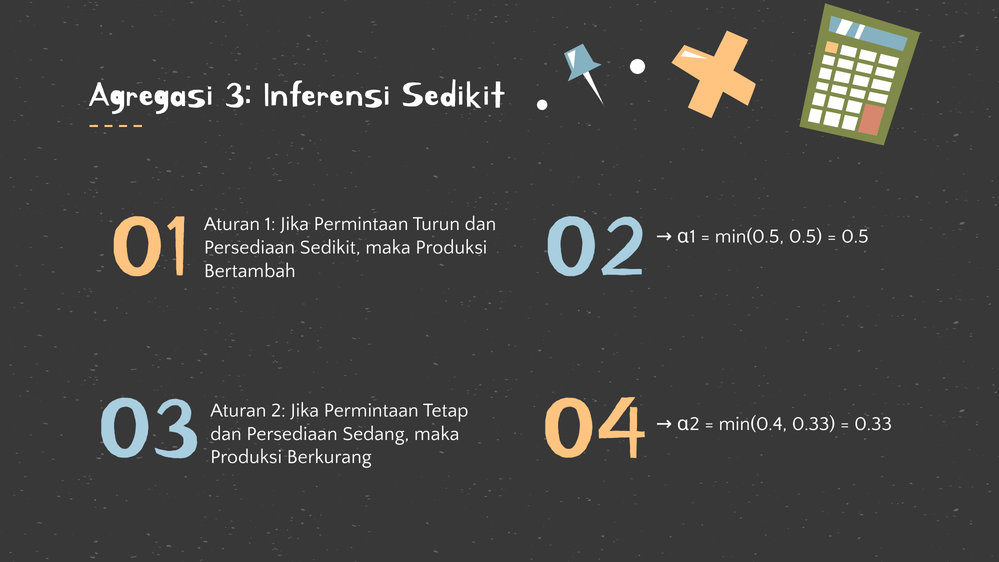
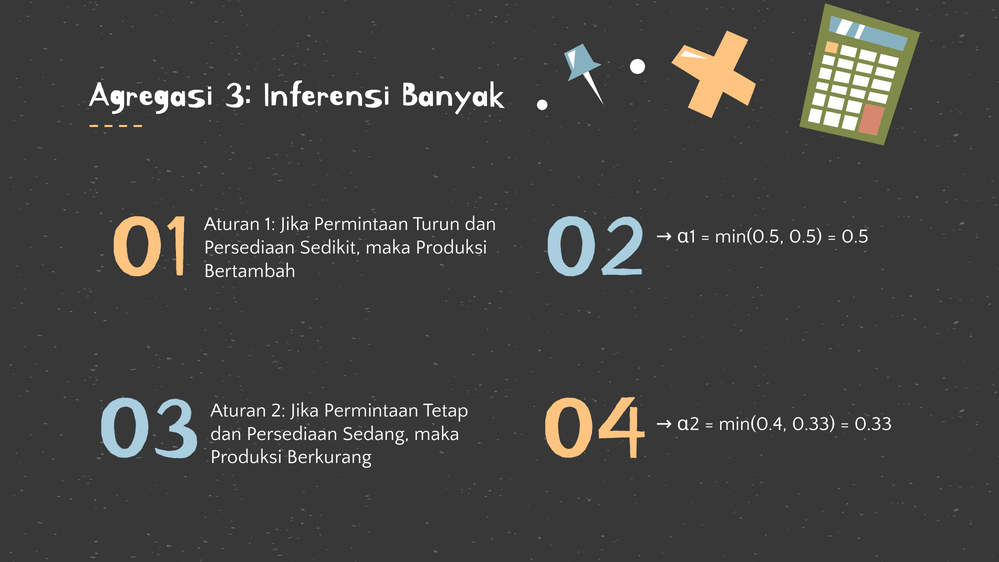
Inferensi Sedikit: Sedikit -> Banyak (454, 93)
